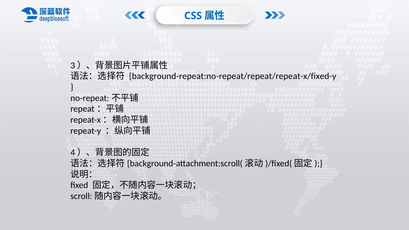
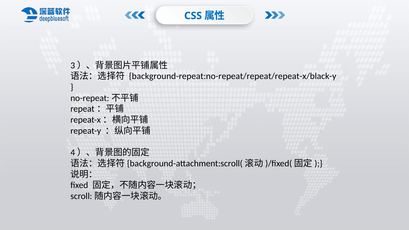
background-repeat:no-repeat/repeat/repeat-x/fixed-y: background-repeat:no-repeat/repeat/repeat-x/fixed-y -> background-repeat:no-repeat/repeat/repeat-x/black-y (233, 76)
